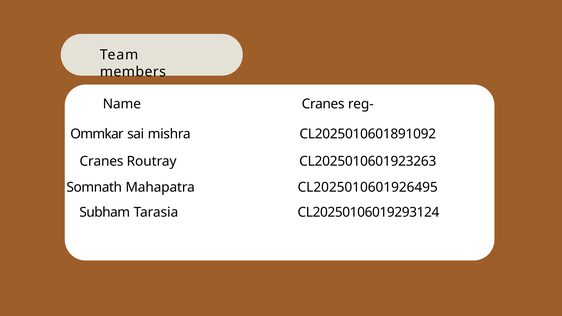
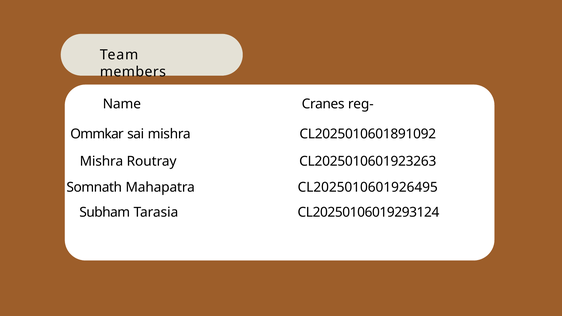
Cranes: Cranes -> Mishra (101, 161)
